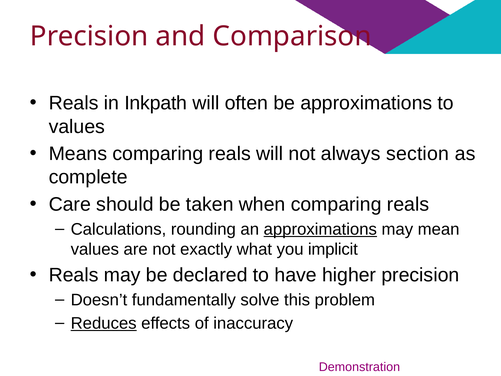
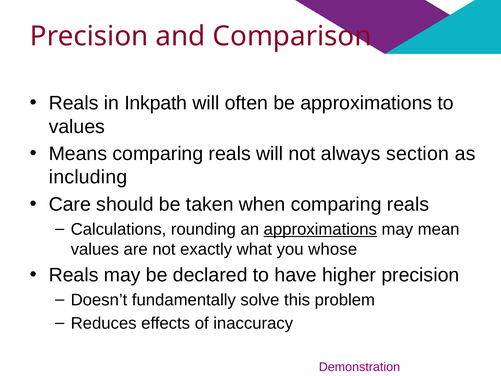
complete: complete -> including (88, 177)
implicit: implicit -> whose (333, 249)
Reduces underline: present -> none (104, 323)
